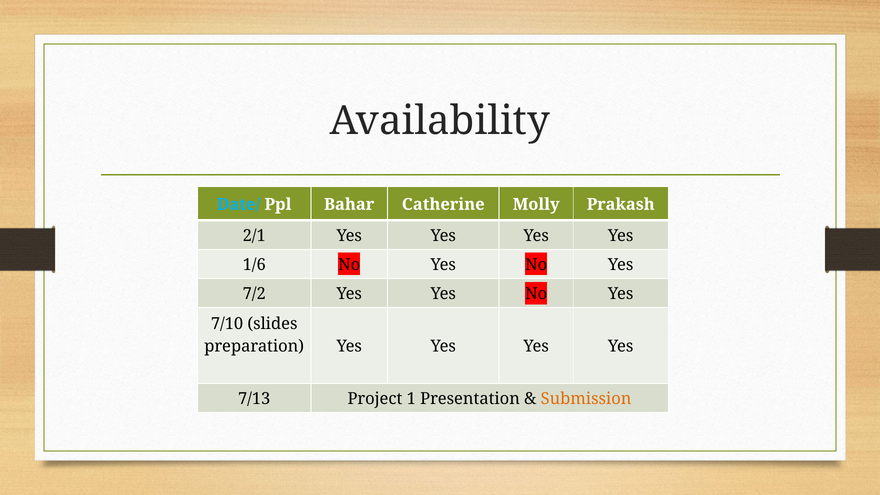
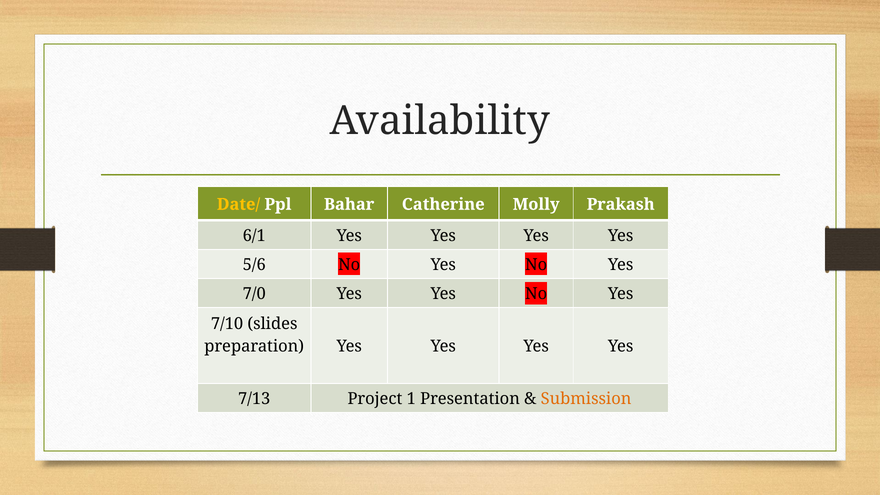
Date/ colour: light blue -> yellow (239, 204)
2/1: 2/1 -> 6/1 (254, 236)
1/6: 1/6 -> 5/6 (254, 265)
7/2: 7/2 -> 7/0 (254, 294)
